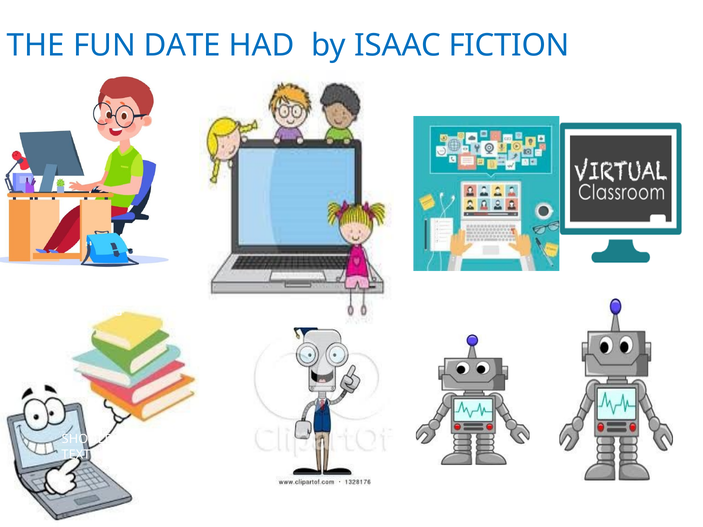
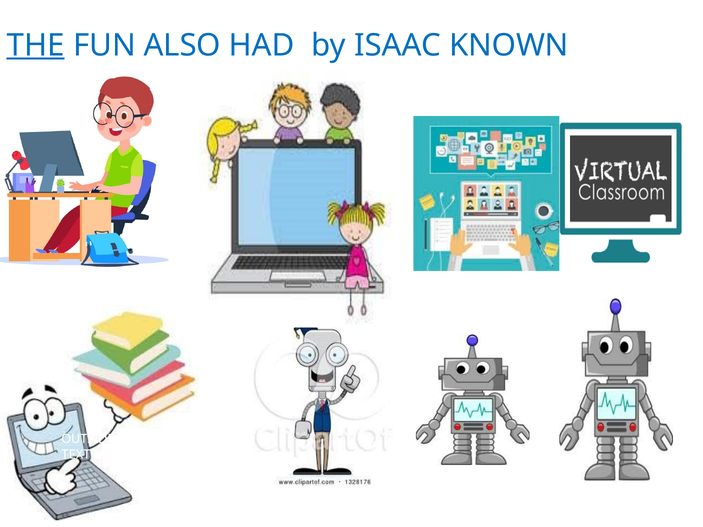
THE underline: none -> present (36, 45)
DATE: DATE -> ALSO (182, 45)
FICTION: FICTION -> KNOWN (509, 45)
SHOULD: SHOULD -> OUTSIDE (88, 439)
